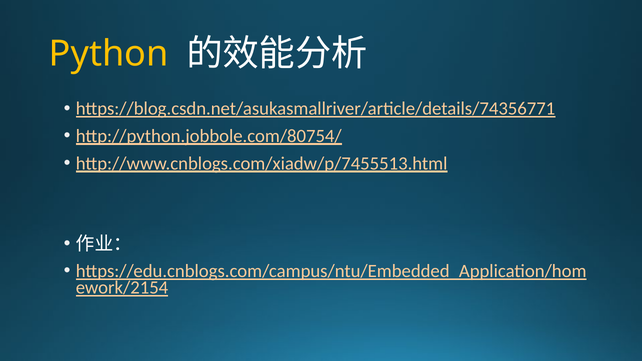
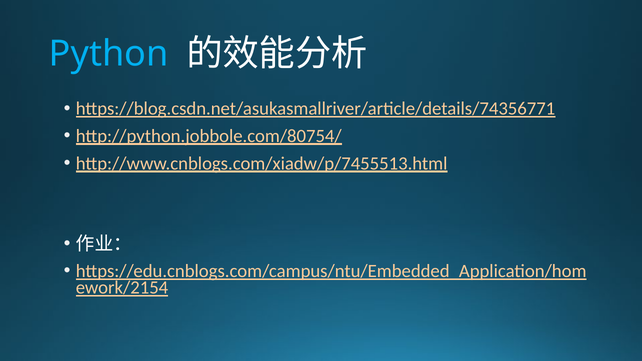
Python colour: yellow -> light blue (109, 54)
